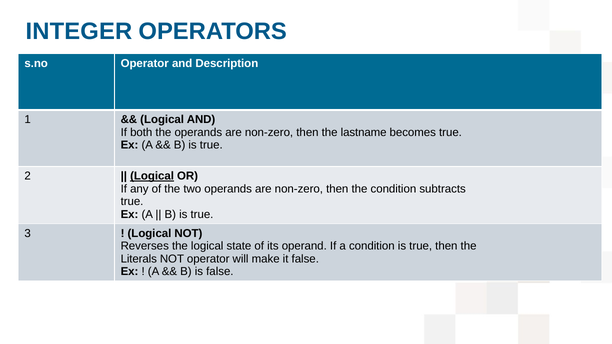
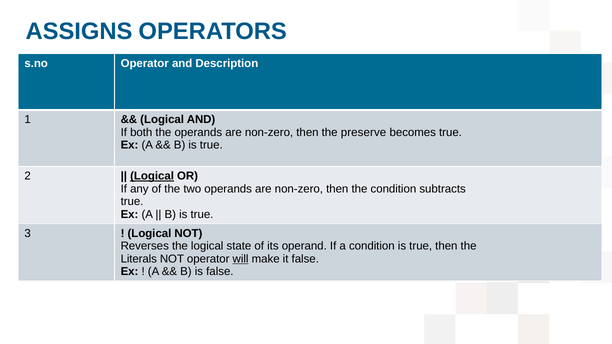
INTEGER: INTEGER -> ASSIGNS (79, 31)
lastname: lastname -> preserve (364, 133)
will underline: none -> present (241, 259)
